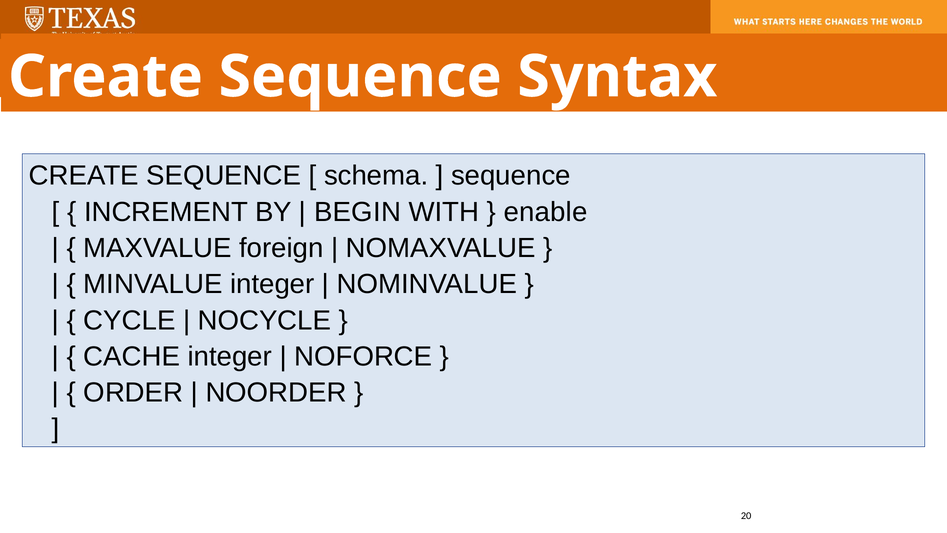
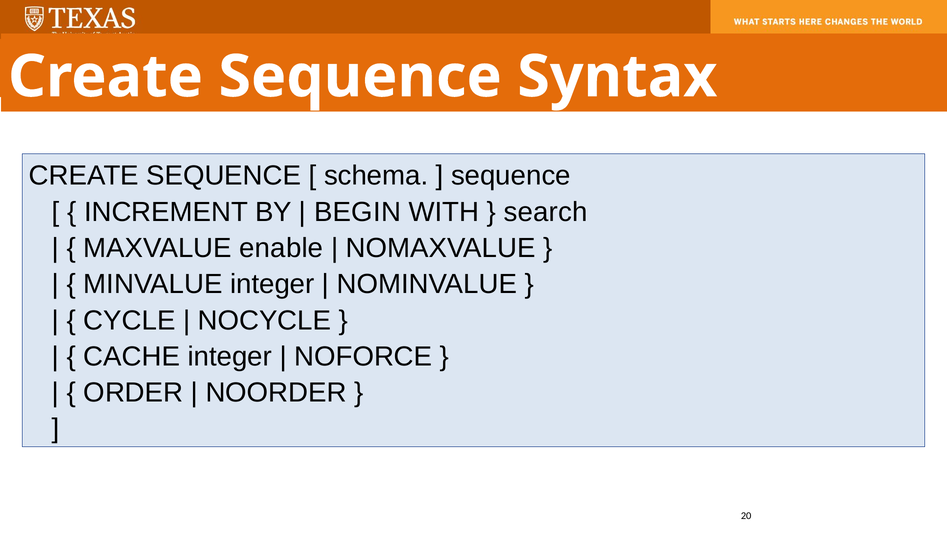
enable: enable -> search (546, 212)
foreign: foreign -> enable (281, 248)
